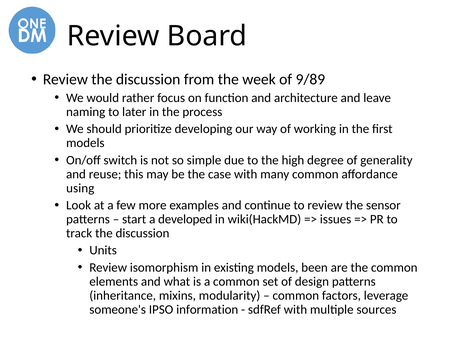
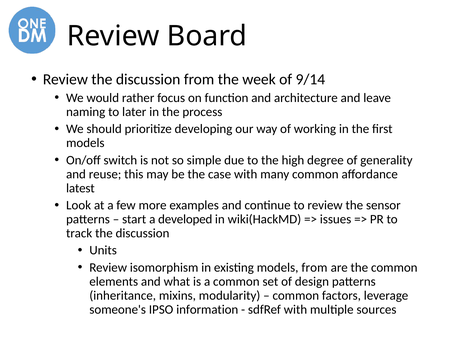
9/89: 9/89 -> 9/14 (310, 79)
using: using -> latest (80, 188)
models been: been -> from (314, 267)
